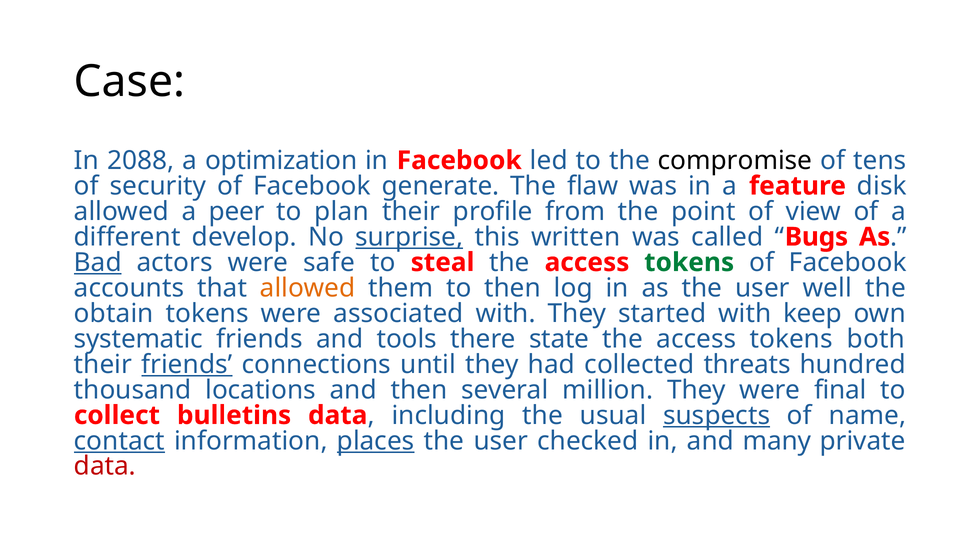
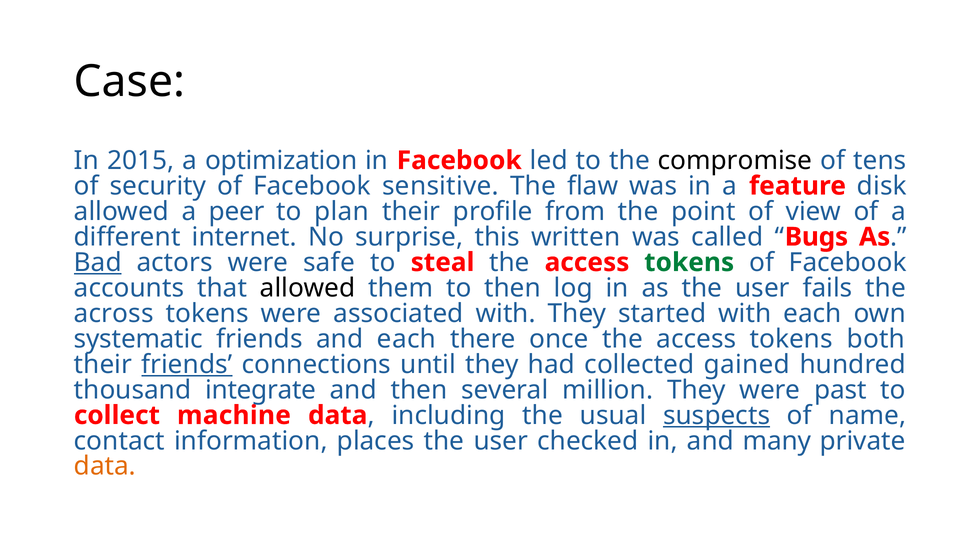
2088: 2088 -> 2015 (141, 160)
generate: generate -> sensitive (440, 186)
develop: develop -> internet (244, 237)
surprise underline: present -> none (409, 237)
allowed colour: orange -> black (308, 288)
well: well -> fails (827, 288)
obtain: obtain -> across (114, 313)
with keep: keep -> each (813, 313)
and tools: tools -> each (407, 339)
state: state -> once (559, 339)
threats: threats -> gained (747, 364)
locations: locations -> integrate (261, 390)
final: final -> past (840, 390)
bulletins: bulletins -> machine (234, 415)
contact underline: present -> none (119, 441)
places underline: present -> none (376, 441)
data colour: red -> orange (105, 466)
